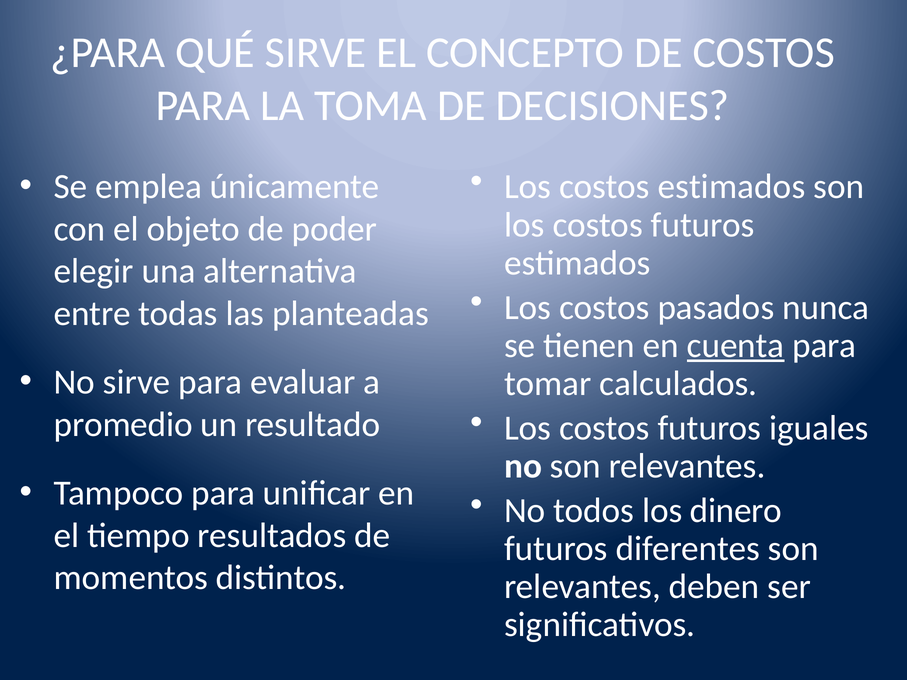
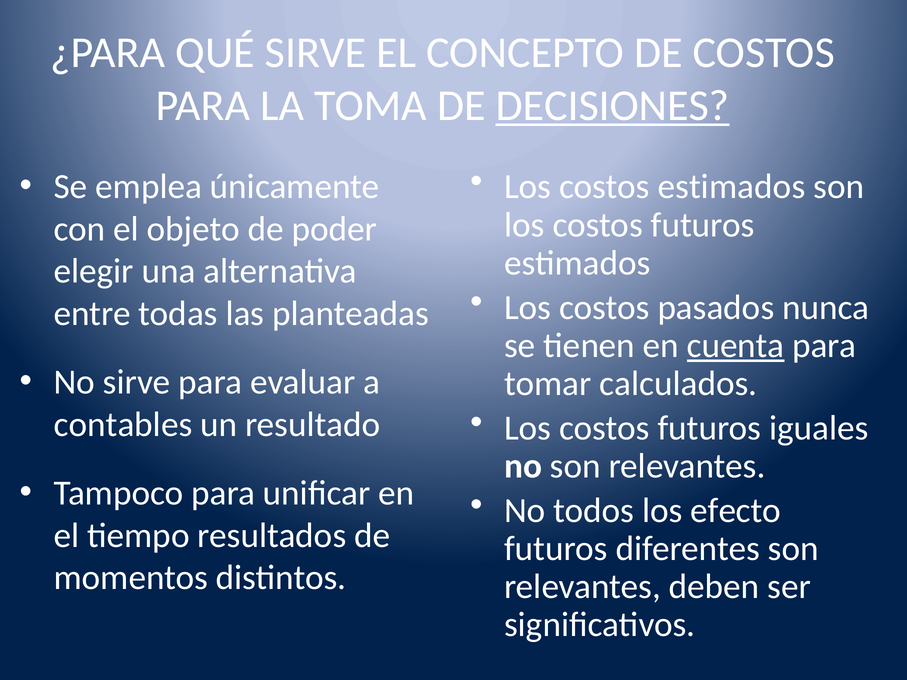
DECISIONES underline: none -> present (612, 106)
promedio: promedio -> contables (123, 425)
dinero: dinero -> efecto (736, 511)
